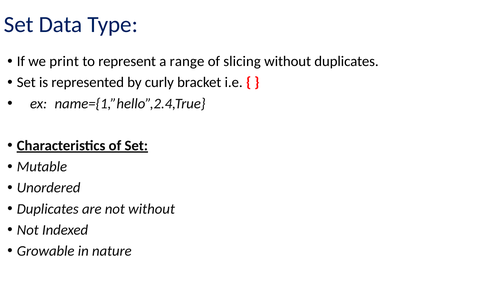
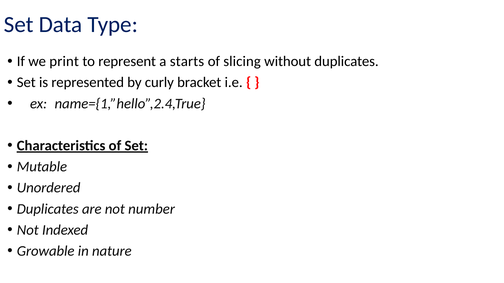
range: range -> starts (187, 62)
not without: without -> number (152, 209)
